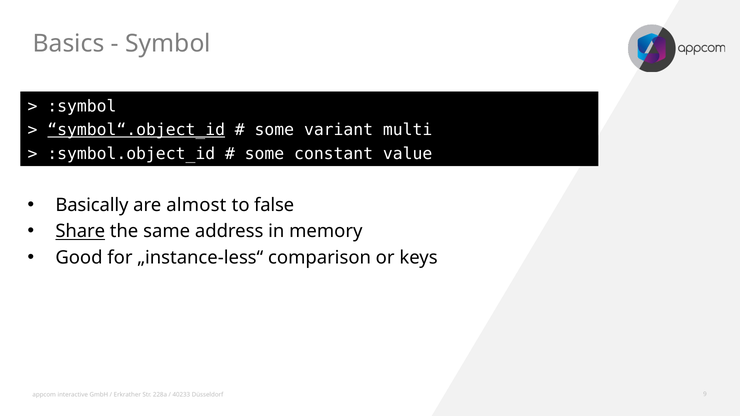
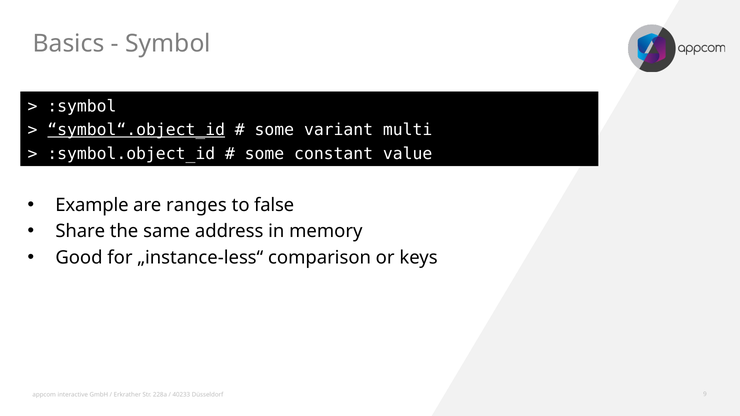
Basically: Basically -> Example (92, 205)
almost: almost -> ranges (196, 205)
Share underline: present -> none (80, 232)
